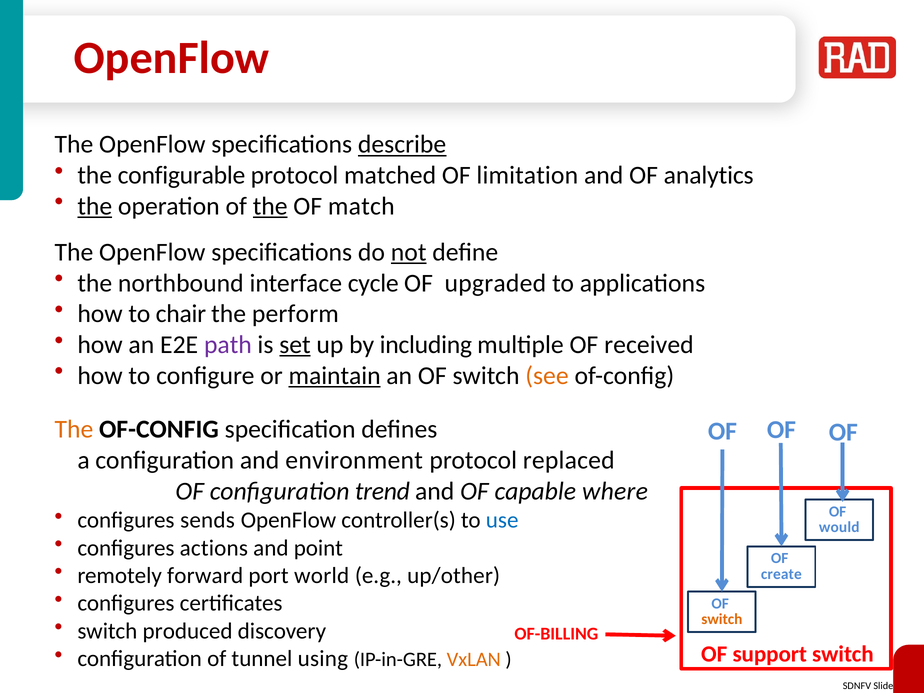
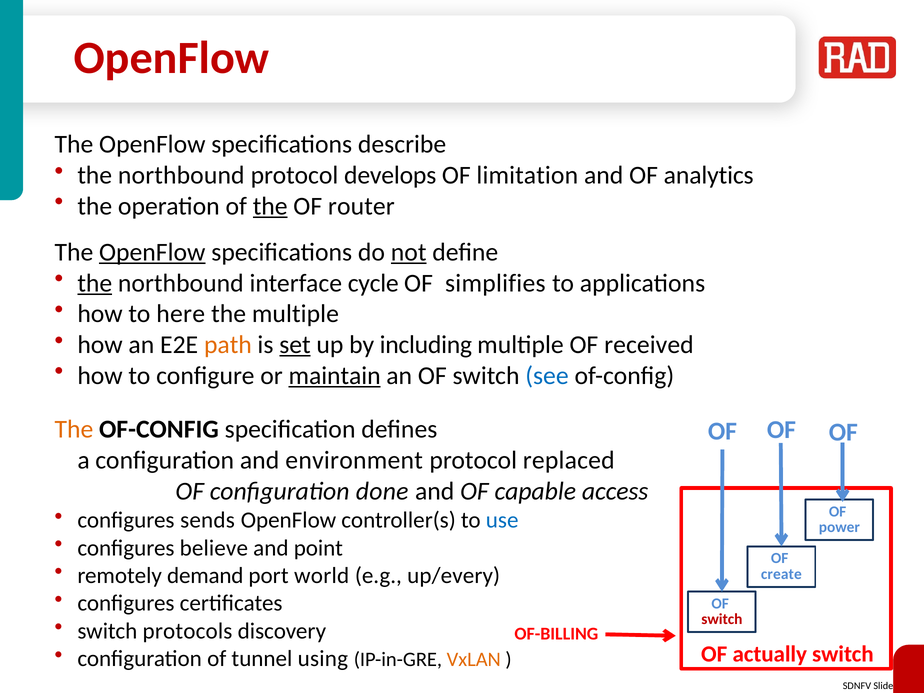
describe underline: present -> none (402, 144)
configurable: configurable -> northbound (181, 175)
matched: matched -> develops (390, 175)
the underline: present -> none (95, 206)
match: match -> router (361, 206)
OpenFlow underline: none -> present (152, 252)
the underline: none -> present (95, 283)
upgraded: upgraded -> simplifies (495, 283)
chair: chair -> here (181, 314)
the perform: perform -> multiple (295, 314)
path colour: purple -> orange (228, 345)
see colour: orange -> blue (547, 376)
trend: trend -> done (382, 491)
where: where -> access (615, 491)
would: would -> power (839, 527)
actions: actions -> believe (214, 548)
forward: forward -> demand (205, 576)
up/other: up/other -> up/every (454, 576)
switch colour: orange -> red (722, 619)
produced: produced -> protocols (187, 631)
support: support -> actually (770, 654)
